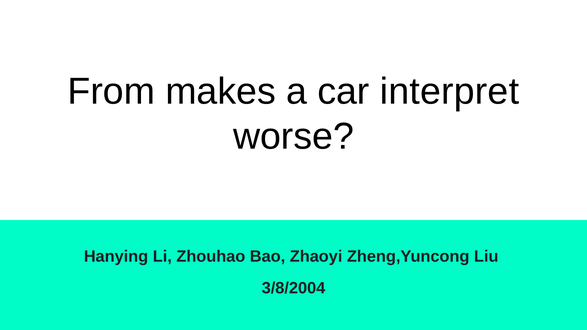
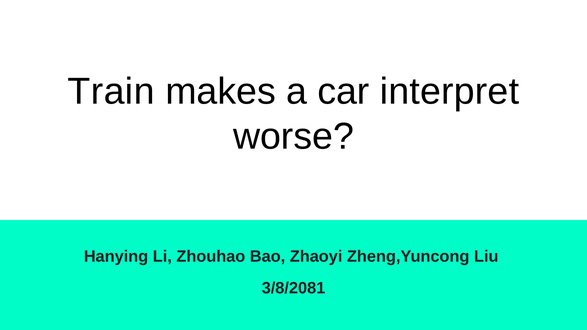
From: From -> Train (111, 92)
3/8/2004: 3/8/2004 -> 3/8/2081 (294, 288)
